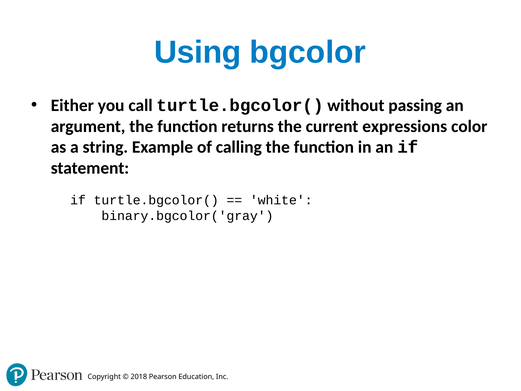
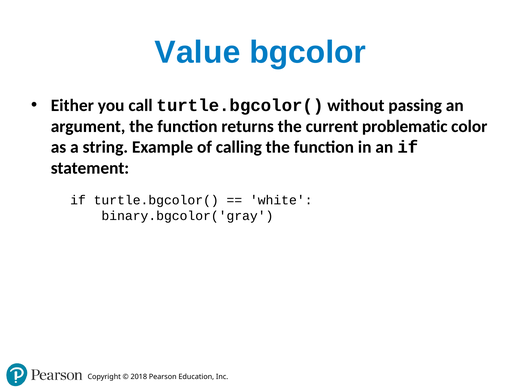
Using: Using -> Value (197, 52)
expressions: expressions -> problematic (405, 126)
